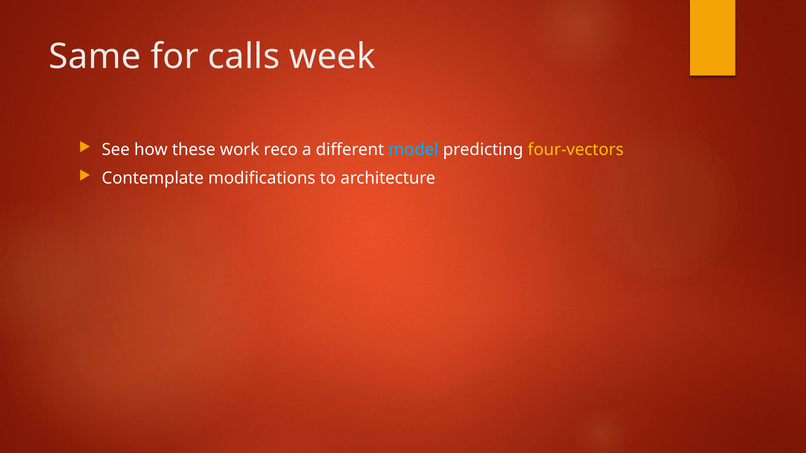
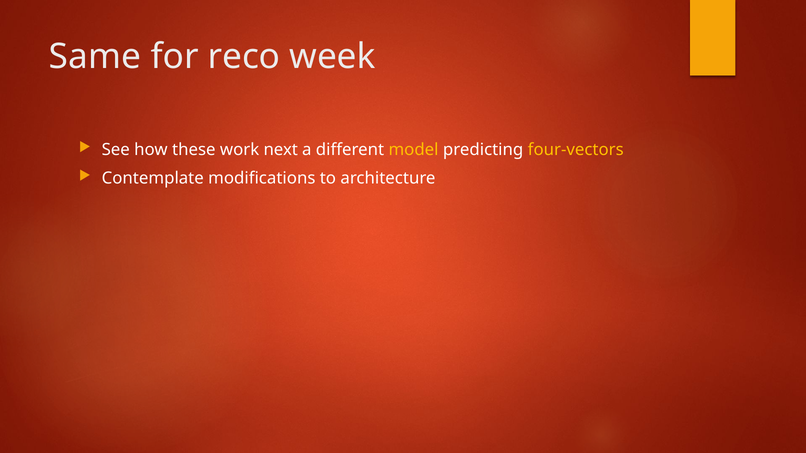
calls: calls -> reco (244, 57)
reco: reco -> next (281, 150)
model colour: light blue -> yellow (414, 150)
